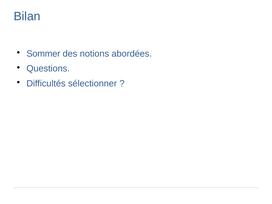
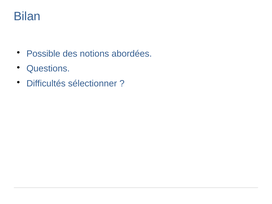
Sommer: Sommer -> Possible (43, 54)
